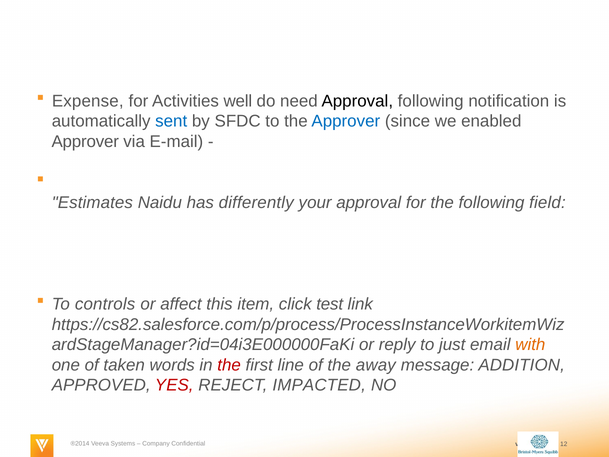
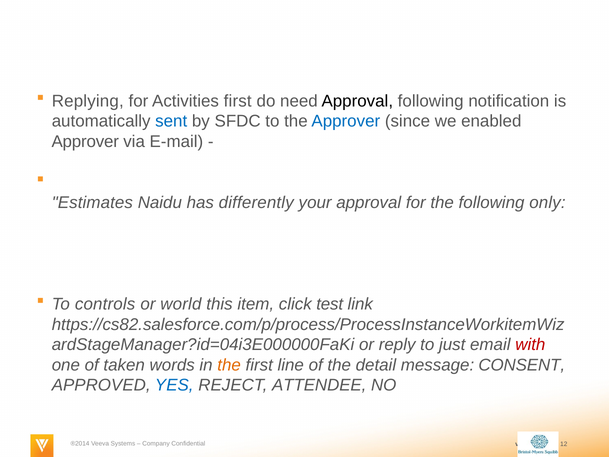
Expense: Expense -> Replying (88, 101)
Activities well: well -> first (238, 101)
field: field -> only (547, 202)
affect: affect -> world (181, 304)
with colour: orange -> red (530, 345)
the colour: red -> orange (229, 365)
away: away -> detail (376, 365)
ADDITION: ADDITION -> CONSENT (522, 365)
YES colour: red -> blue (174, 385)
IMPACTED: IMPACTED -> ATTENDEE (319, 385)
